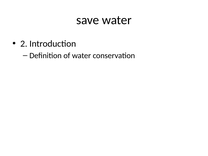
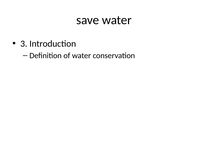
2: 2 -> 3 (24, 44)
